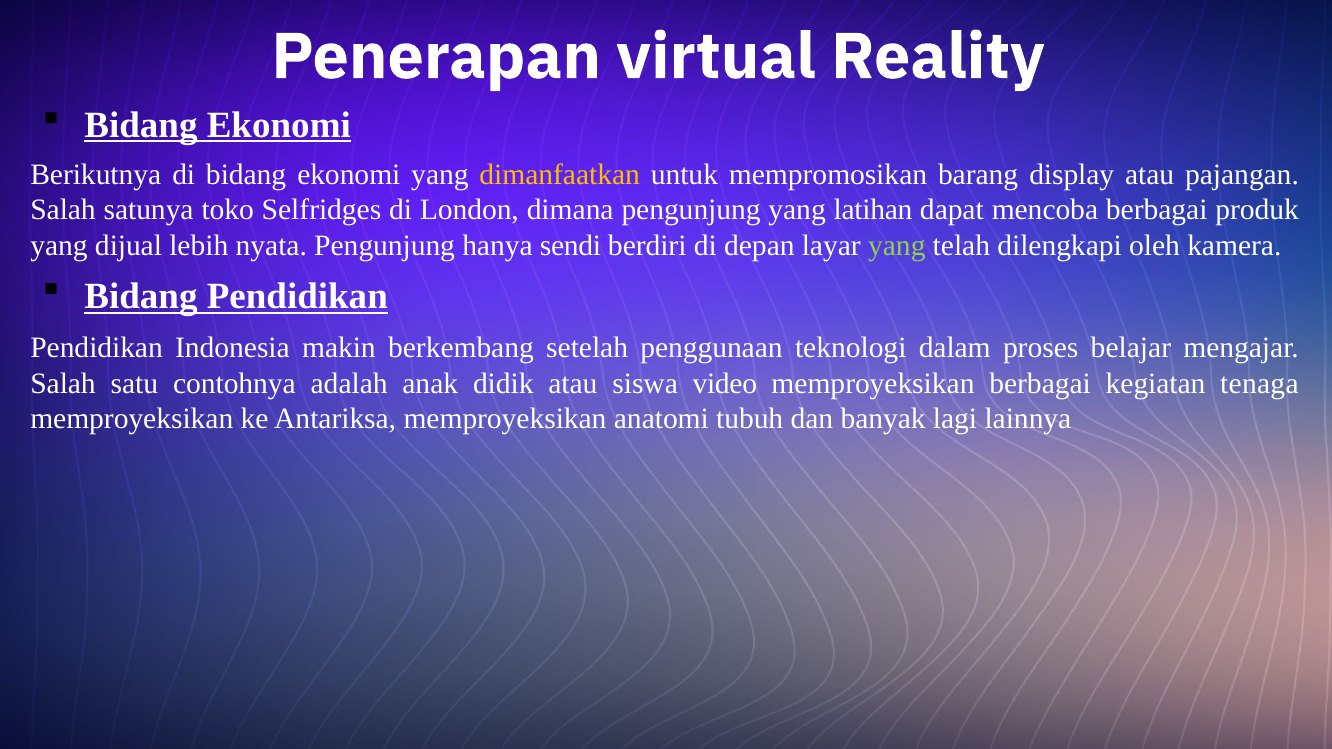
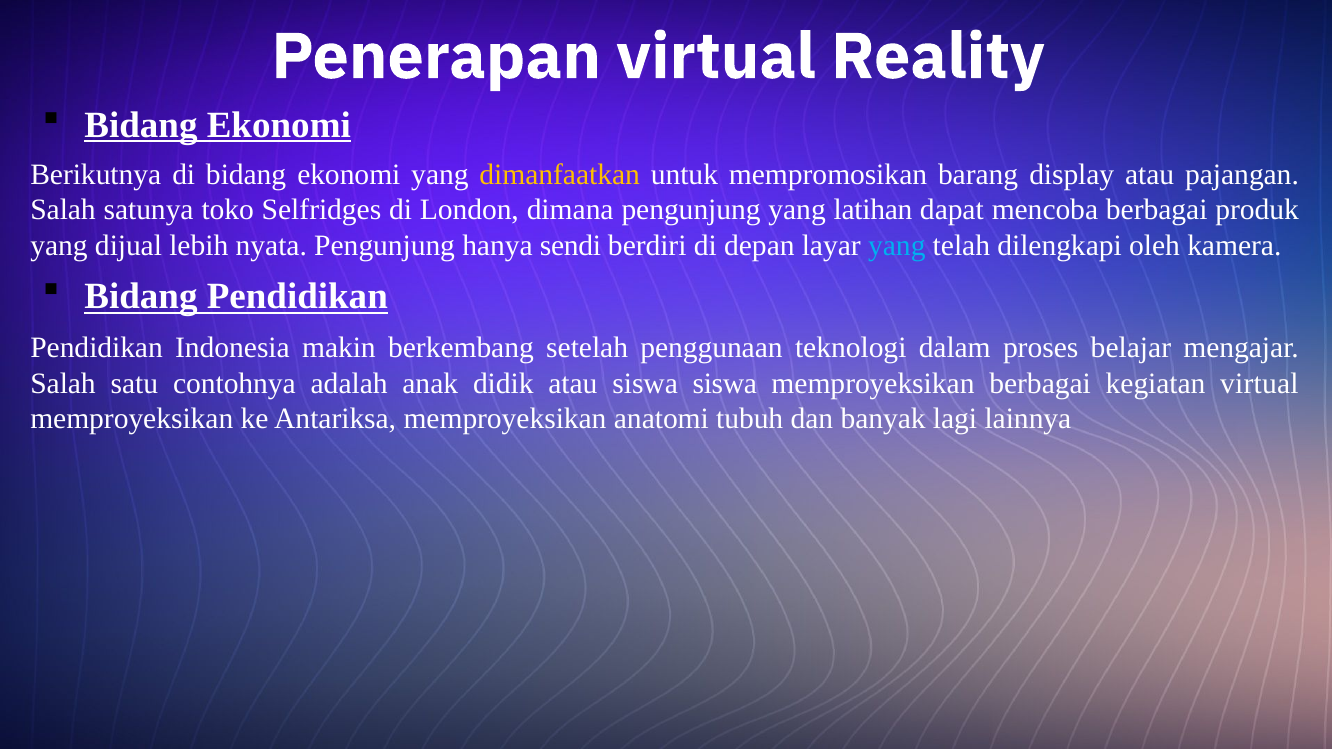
yang colour: light green -> light blue (897, 245)
siswa video: video -> siswa (725, 384)
kegiatan tenaga: tenaga -> virtual (1259, 384)
